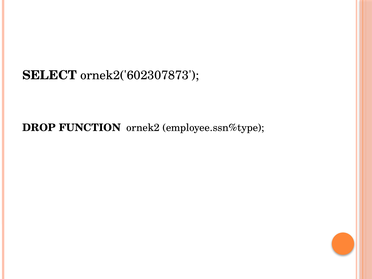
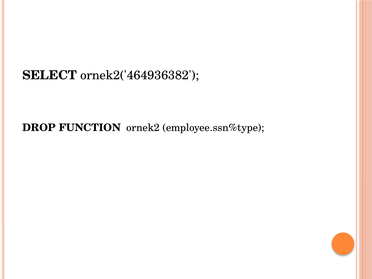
ornek2('602307873: ornek2('602307873 -> ornek2('464936382 (140, 75)
